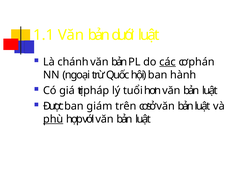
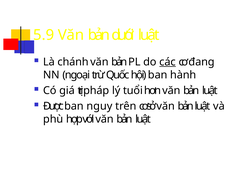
1.1: 1.1 -> 5.9 (44, 35)
phán: phán -> đang (202, 62)
giám: giám -> nguy (99, 106)
phù underline: present -> none (53, 119)
